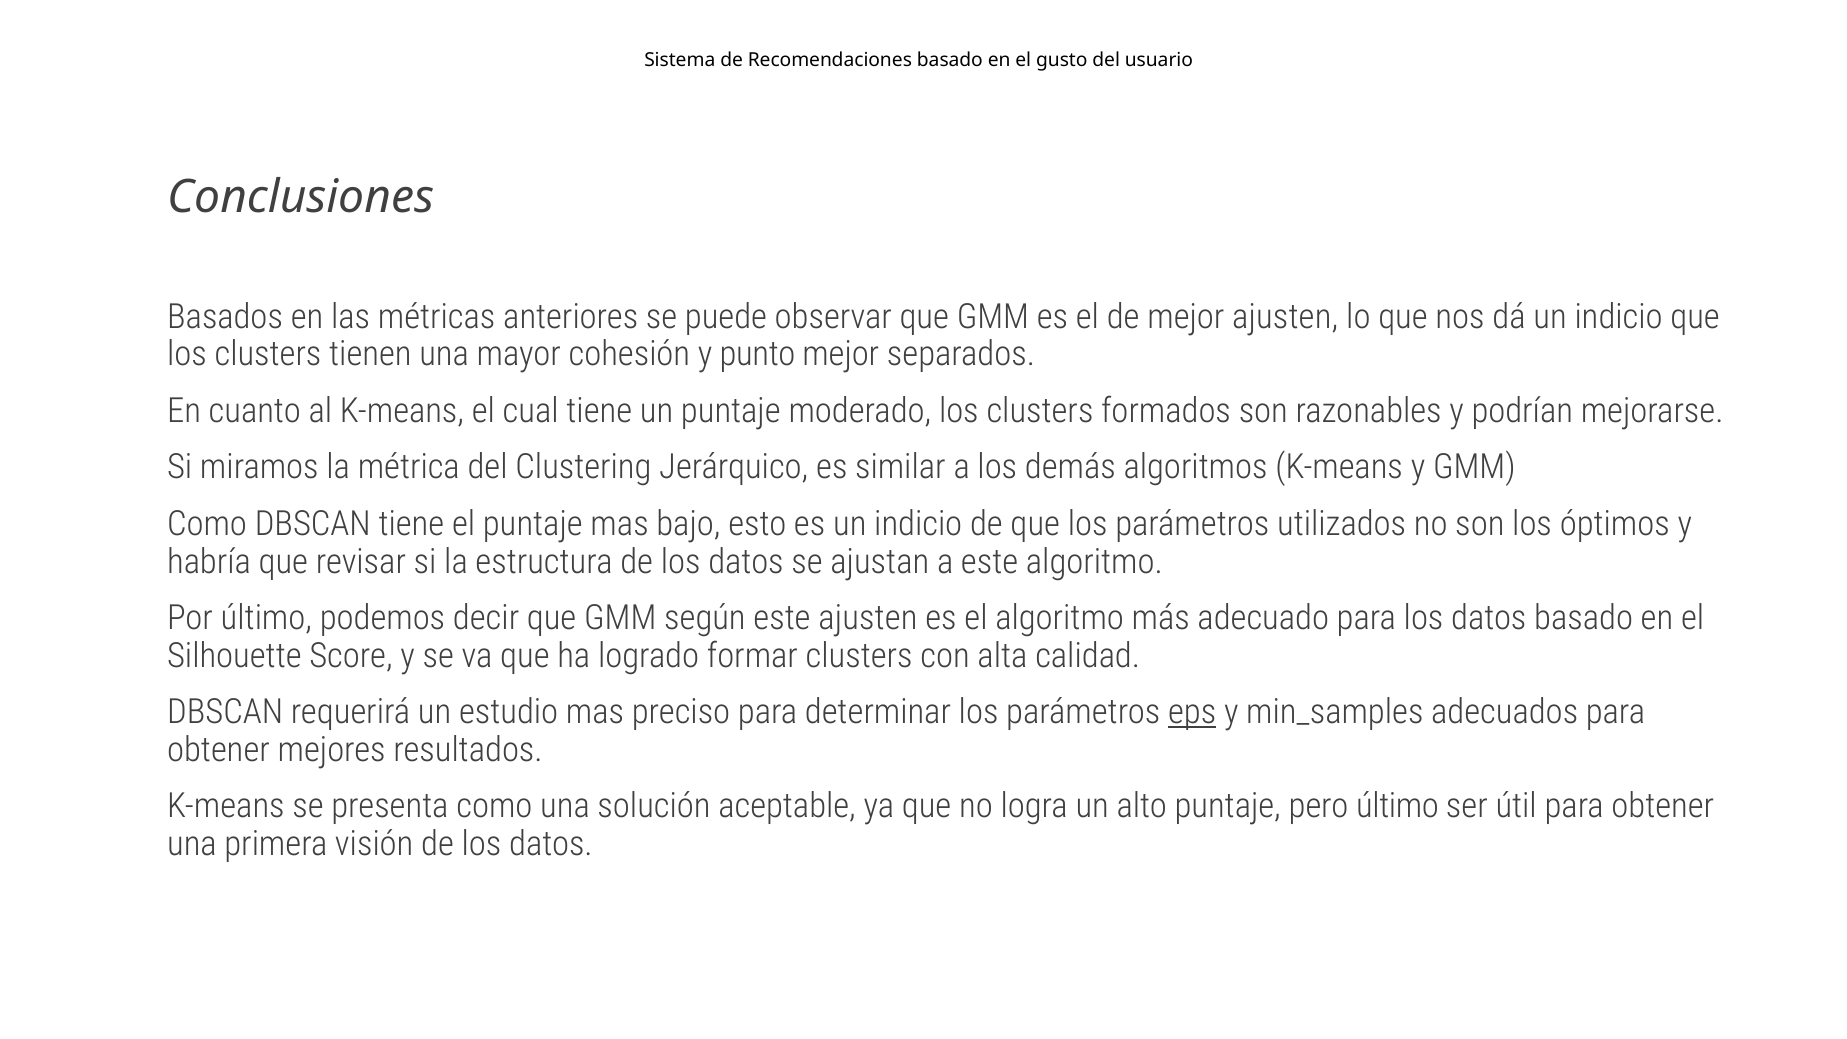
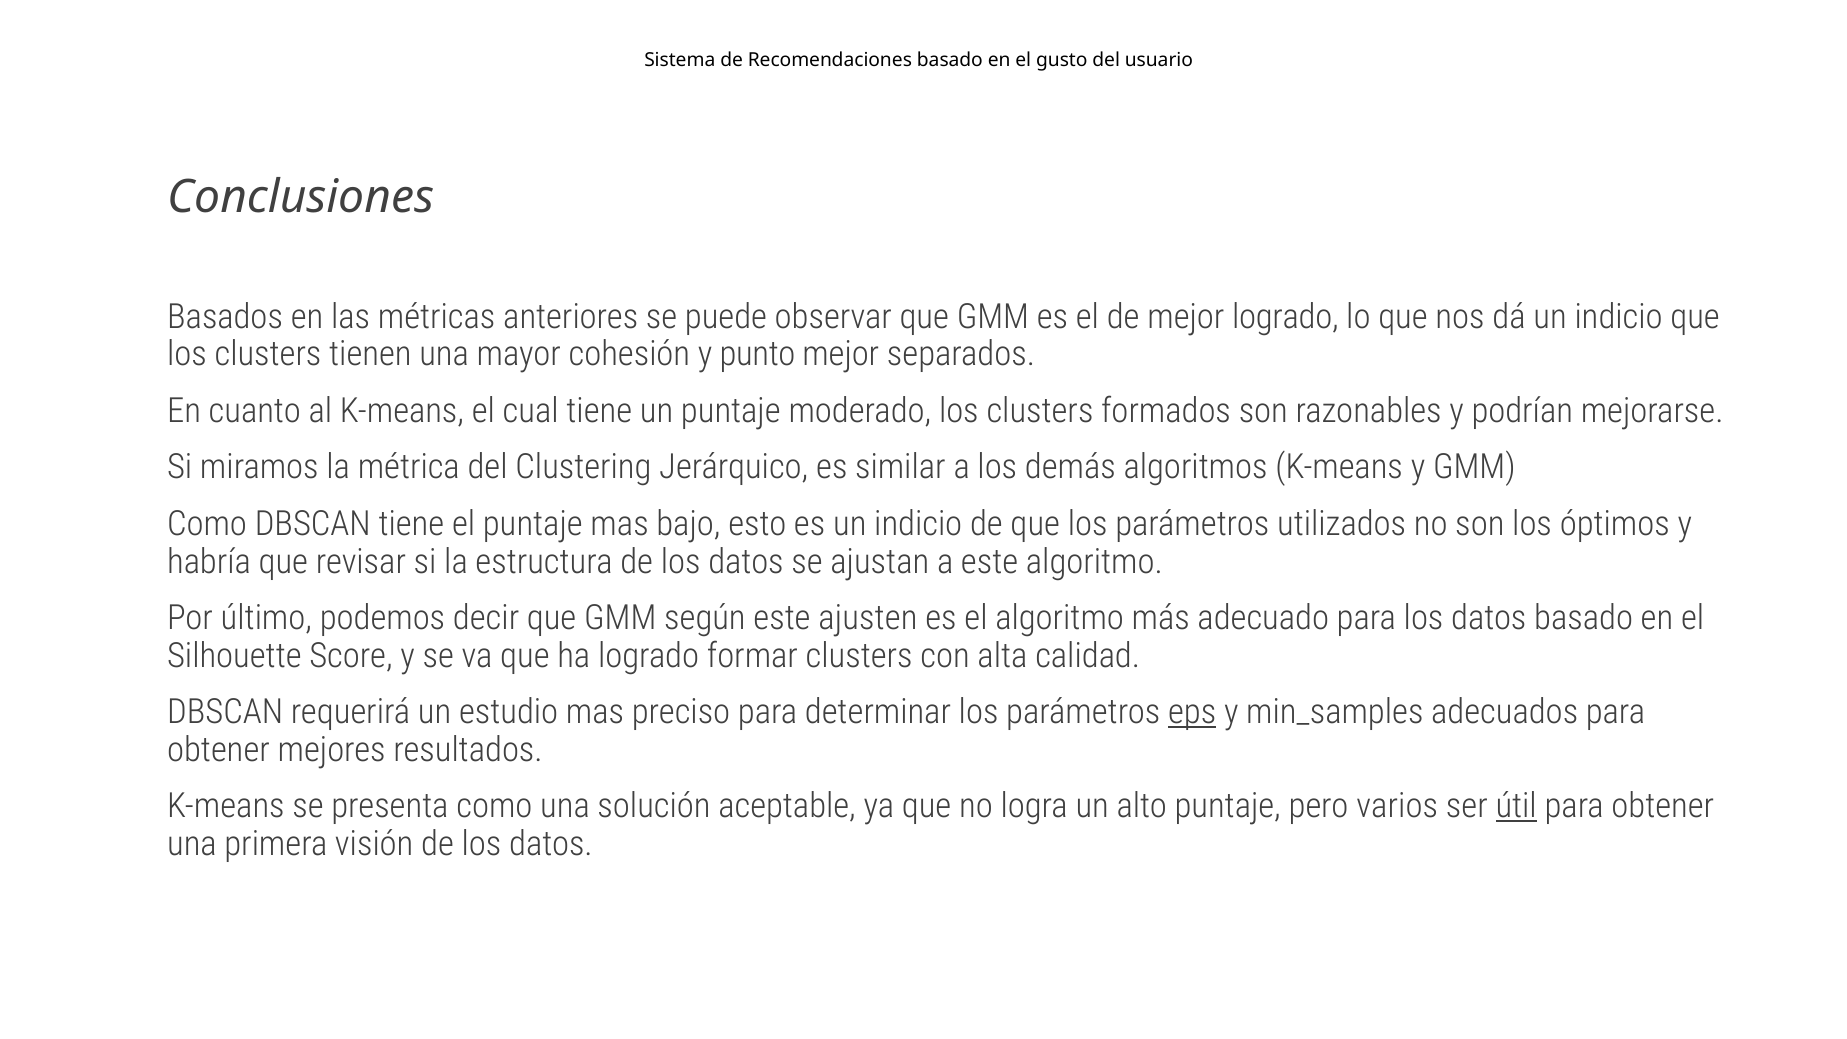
mejor ajusten: ajusten -> logrado (1285, 317)
pero último: último -> varios (1397, 806)
útil underline: none -> present (1516, 806)
